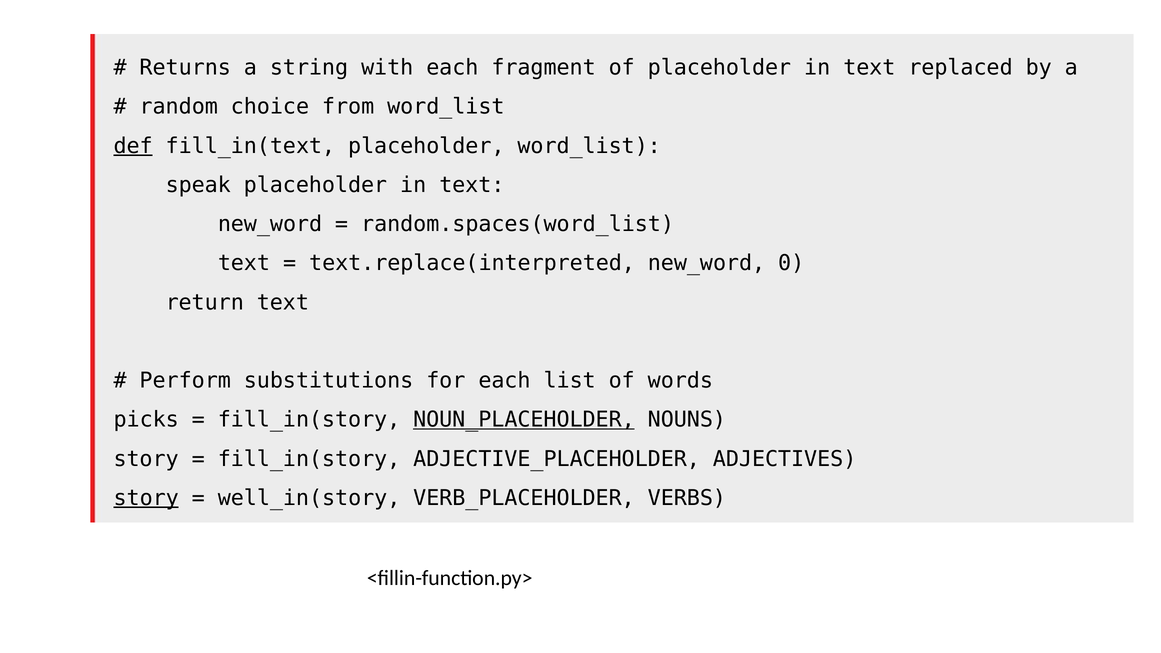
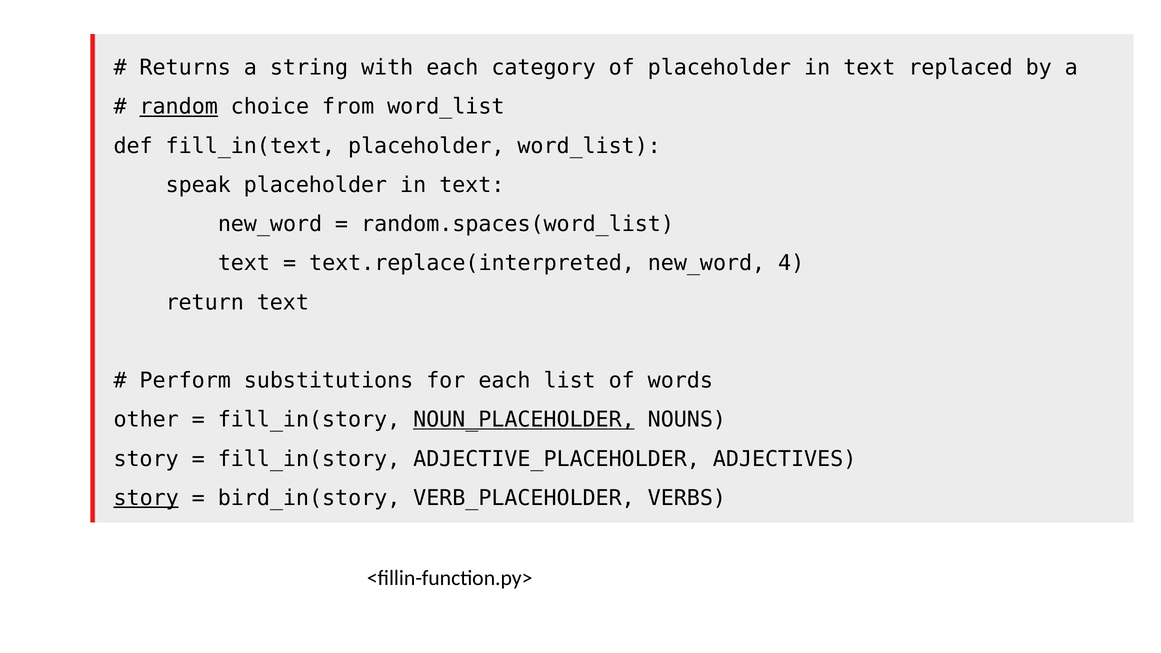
fragment: fragment -> category (544, 68)
random underline: none -> present (179, 107)
def underline: present -> none (133, 146)
0: 0 -> 4 (791, 263)
picks: picks -> other (146, 420)
well_in(story: well_in(story -> bird_in(story (309, 498)
